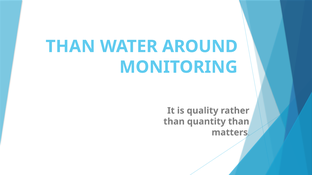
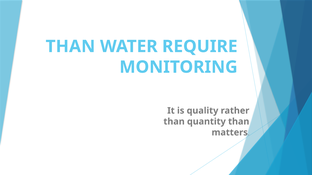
AROUND: AROUND -> REQUIRE (200, 47)
